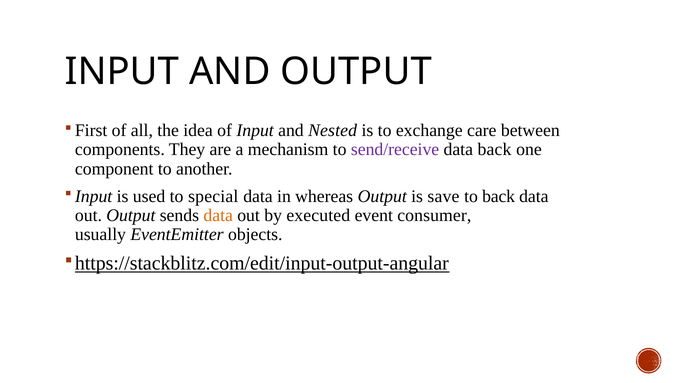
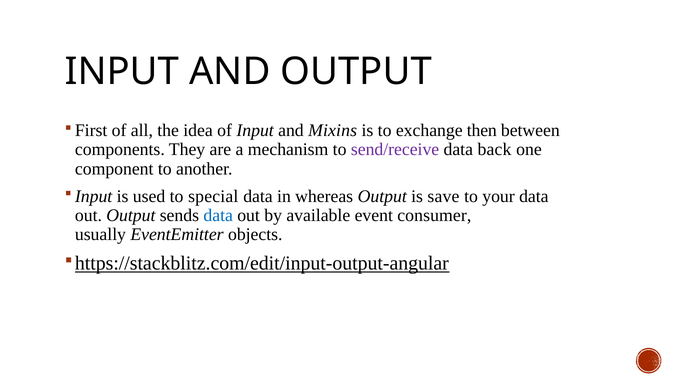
Nested: Nested -> Mixins (333, 130)
care: care -> then (482, 130)
to back: back -> your (499, 196)
data colour: orange -> blue (218, 215)
executed: executed -> available (318, 215)
